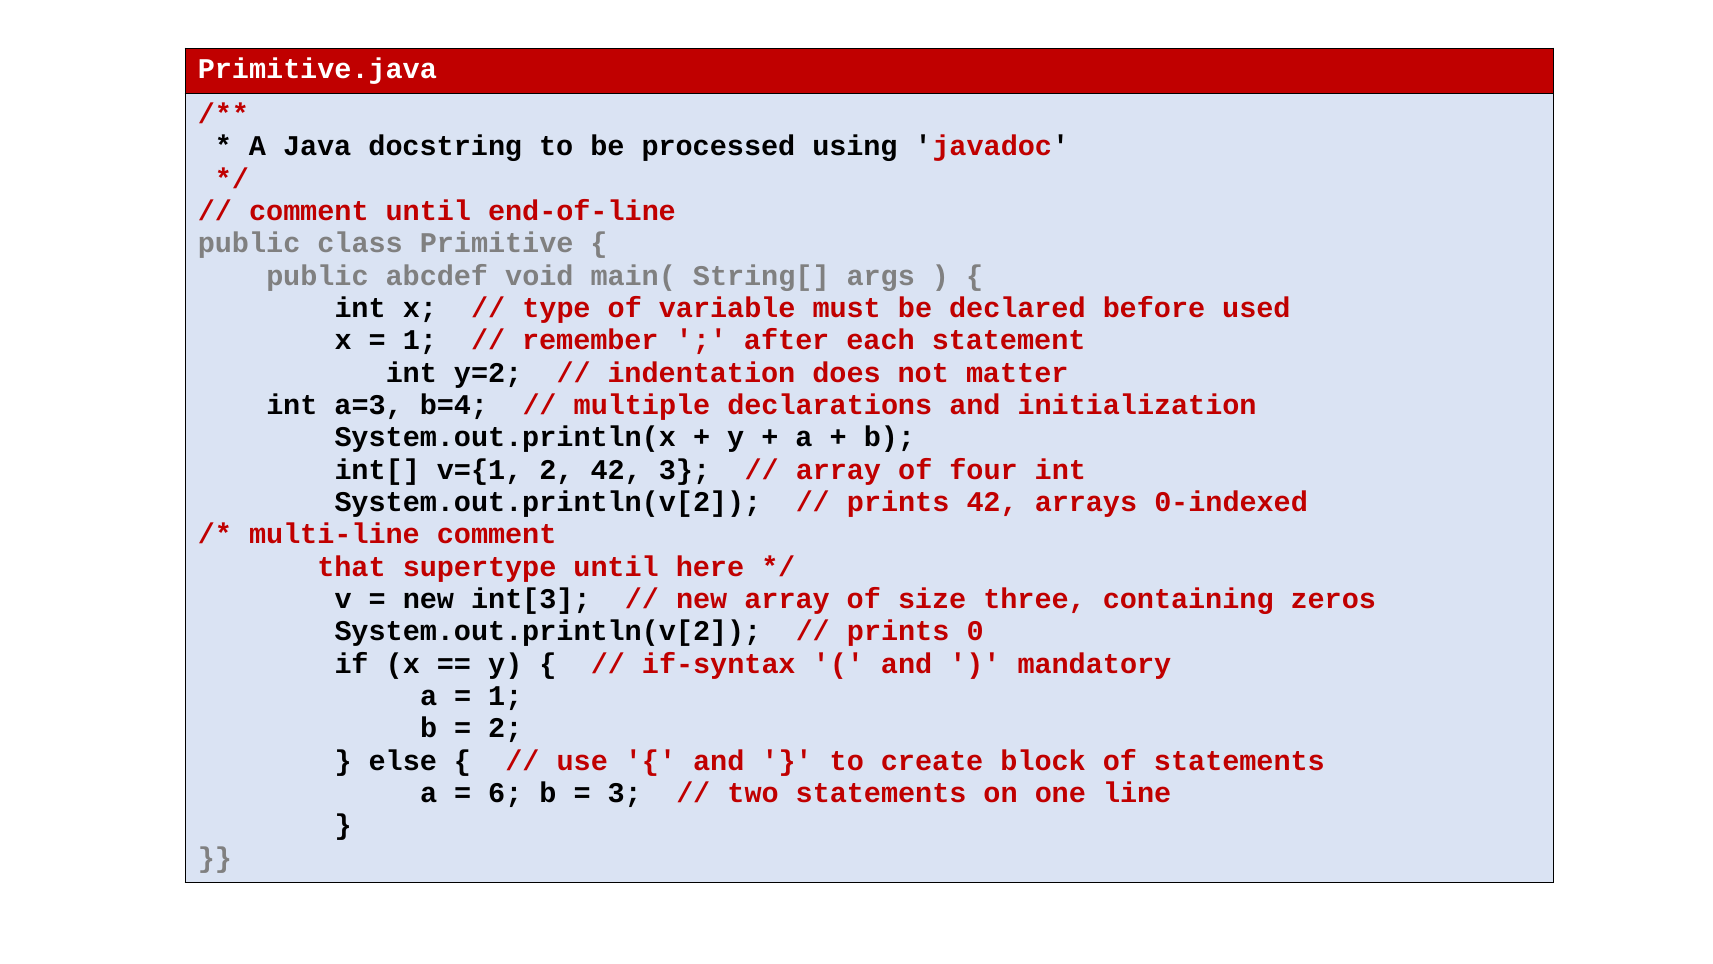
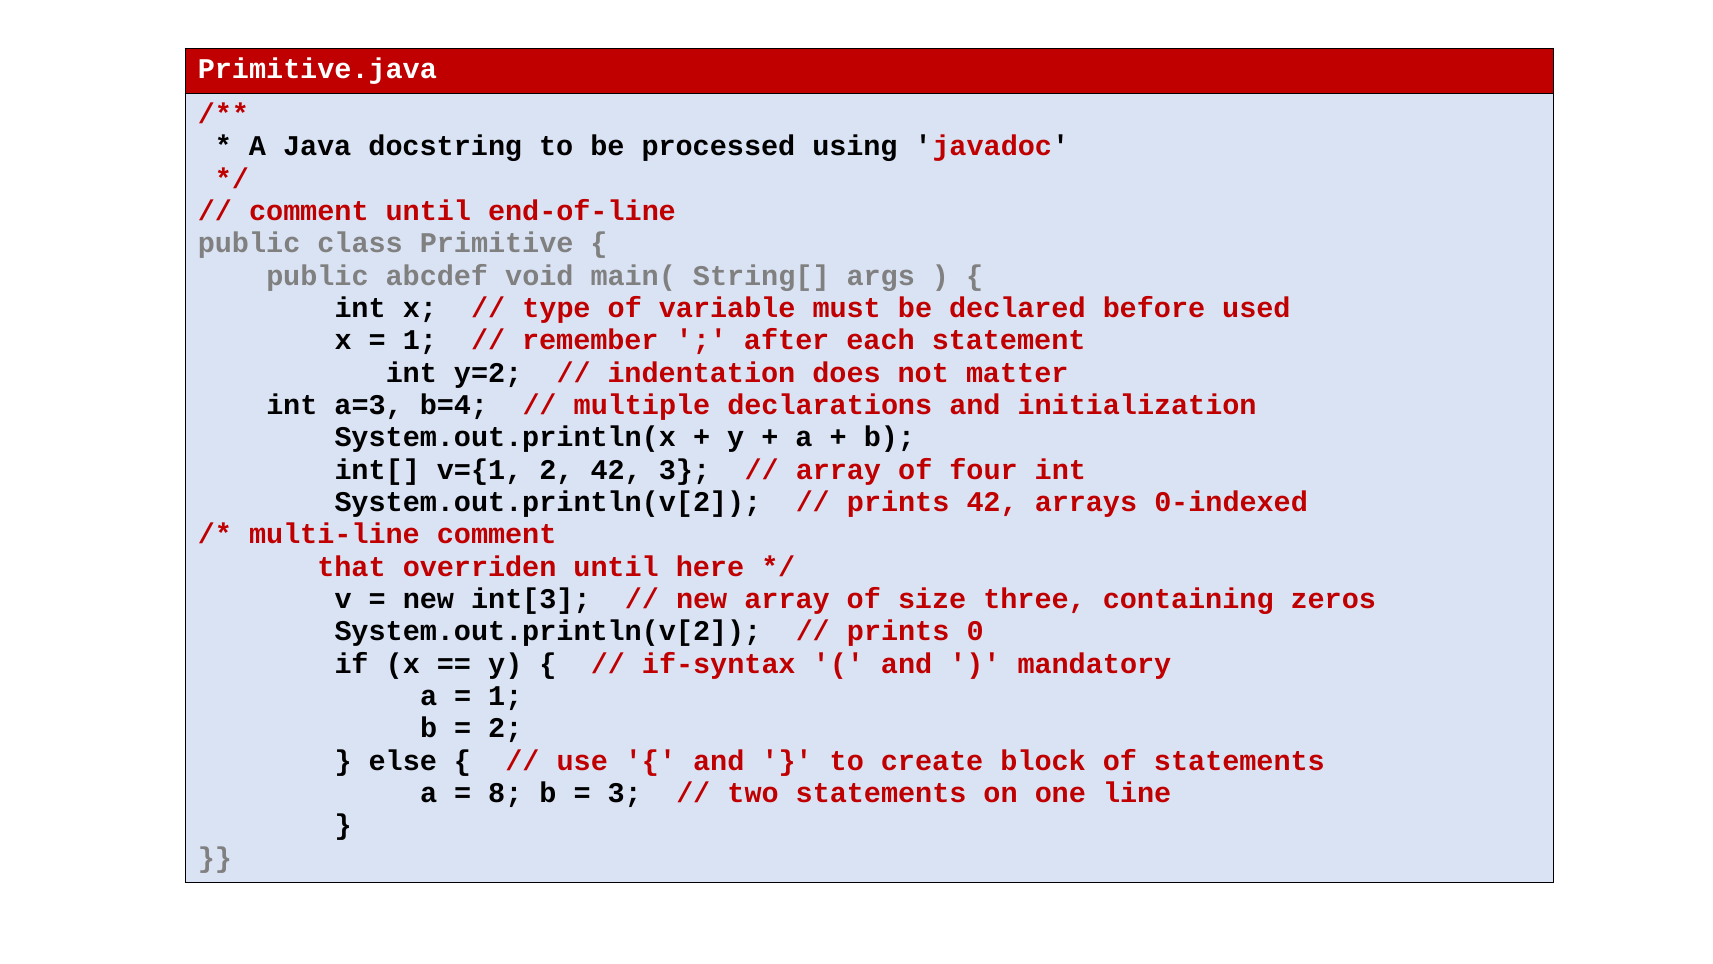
supertype: supertype -> overriden (480, 566)
6: 6 -> 8 (505, 793)
